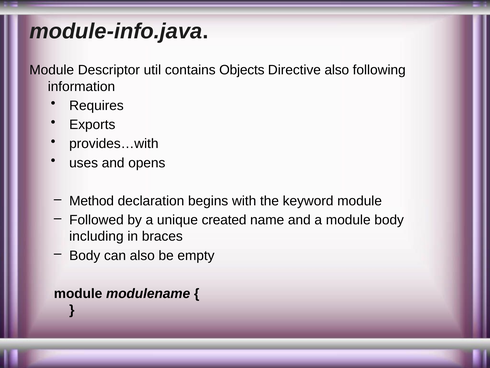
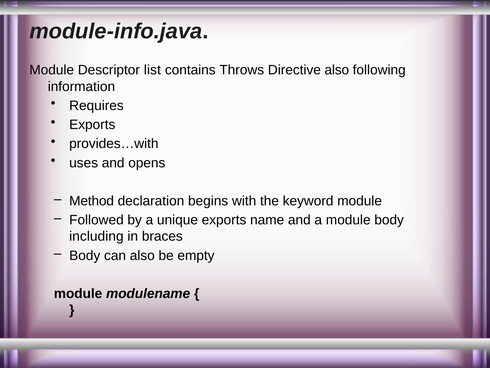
util: util -> list (152, 70)
Objects: Objects -> Throws (242, 70)
unique created: created -> exports (224, 220)
